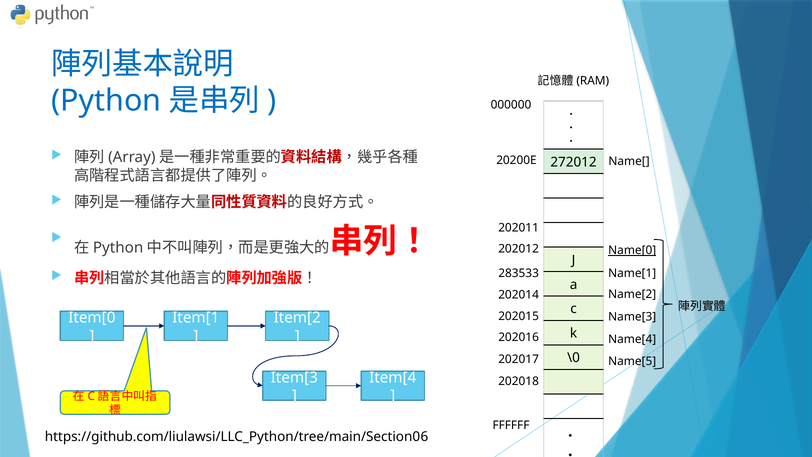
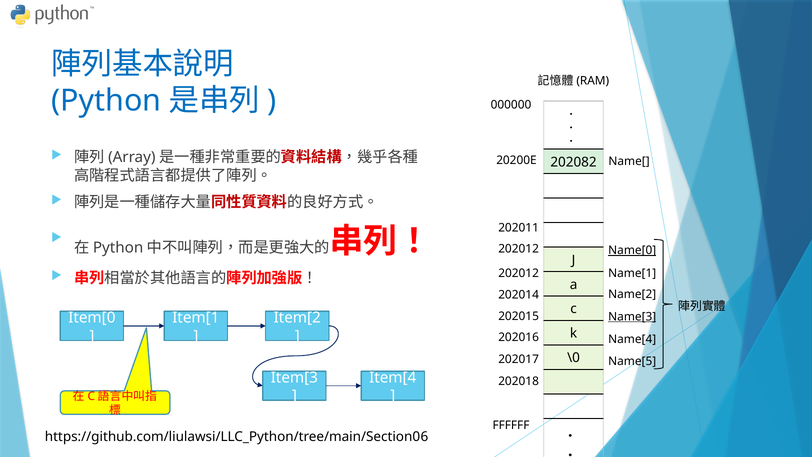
272012: 272012 -> 202082 (574, 162)
283533: 283533 -> 202012 (519, 273)
Name[3 underline: none -> present (632, 317)
